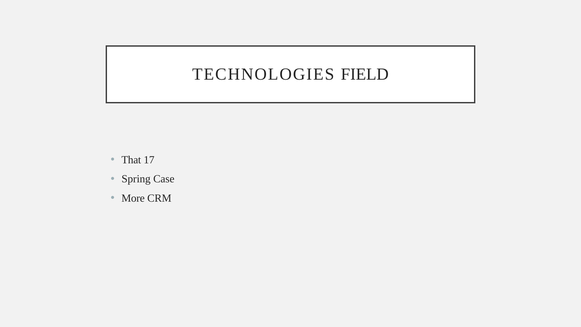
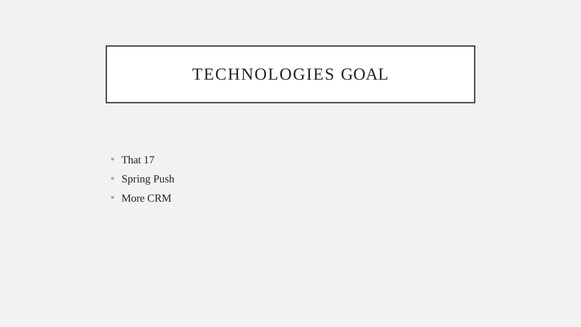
FIELD: FIELD -> GOAL (365, 74)
Case: Case -> Push (164, 179)
